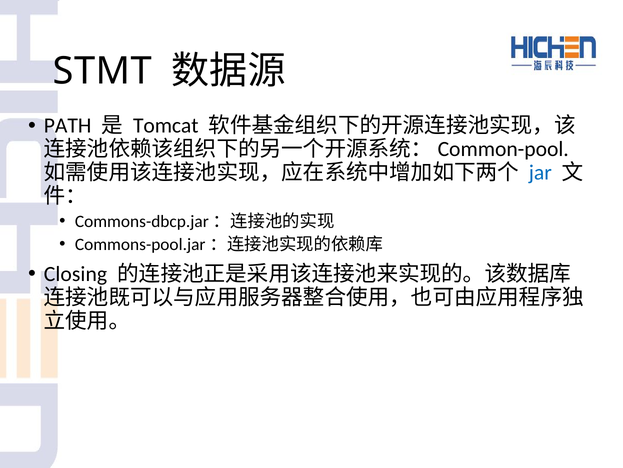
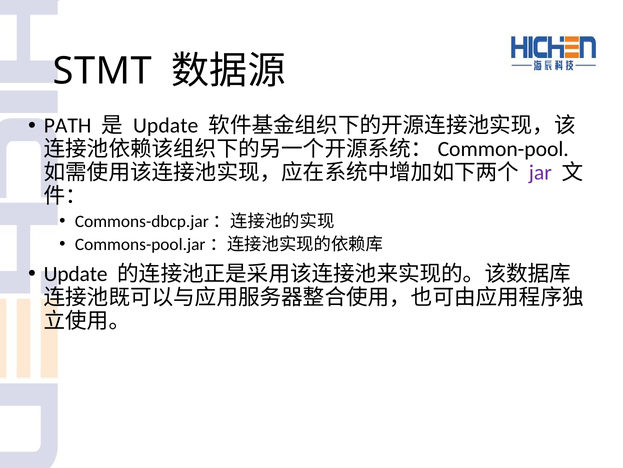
Tomcat: Tomcat -> Update (166, 126)
jar colour: blue -> purple (540, 172)
Closing: Closing -> Update (76, 274)
